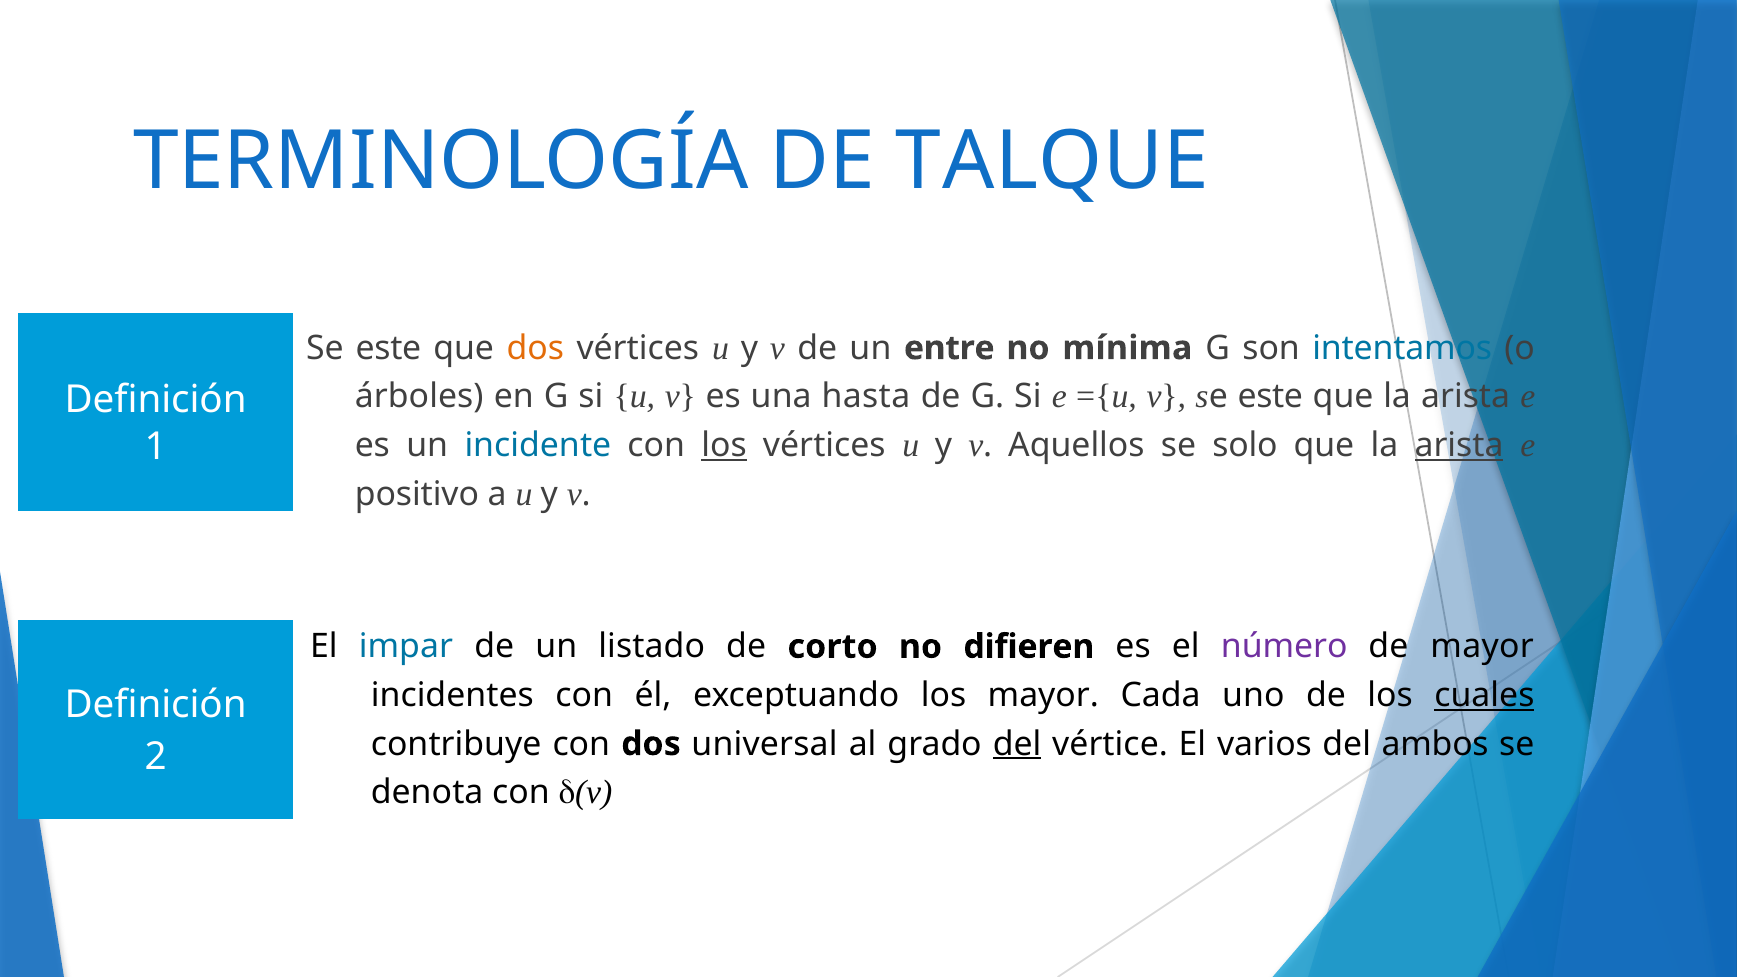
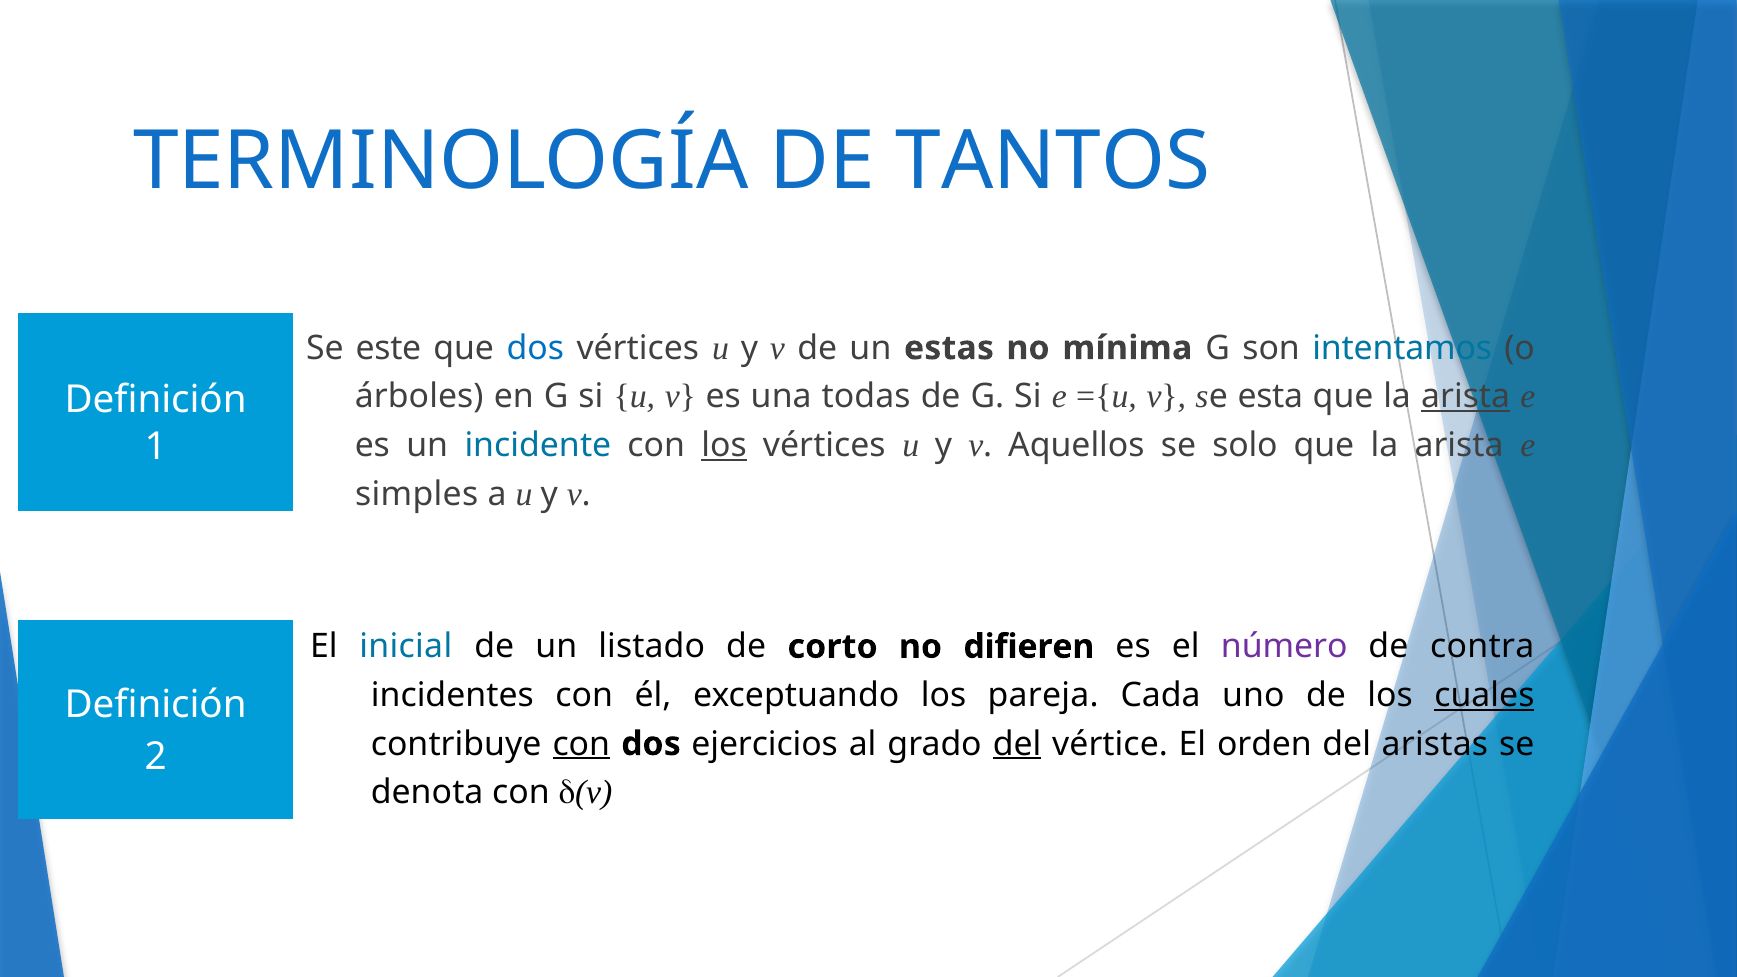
TALQUE: TALQUE -> TANTOS (1053, 161)
dos colour: orange -> blue (535, 348)
entre: entre -> estas (949, 348)
hasta: hasta -> todas (866, 397)
e este: este -> esta (1270, 397)
arista underline: none -> present (1466, 397)
arista underline: present -> none (1459, 445)
positivo: positivo -> simples (417, 494)
impar: impar -> inicial (406, 647)
de mayor: mayor -> contra (1482, 647)
los mayor: mayor -> pareja (1043, 695)
con underline: none -> present (581, 744)
universal: universal -> ejercicios (765, 744)
varios: varios -> orden (1264, 744)
ambos: ambos -> aristas (1435, 744)
